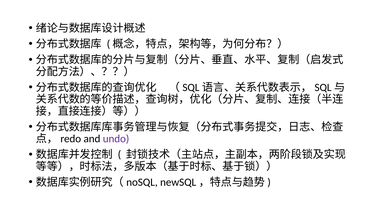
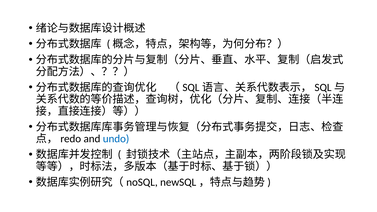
undo colour: purple -> blue (116, 139)
